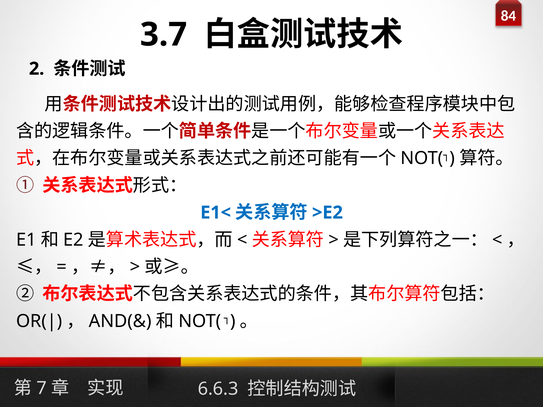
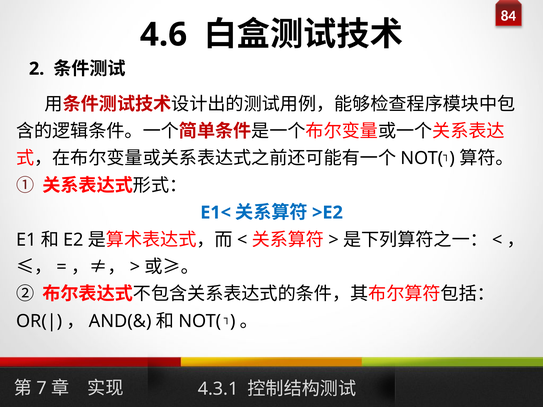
3.7: 3.7 -> 4.6 (164, 35)
6.6.3: 6.6.3 -> 4.3.1 (218, 389)
